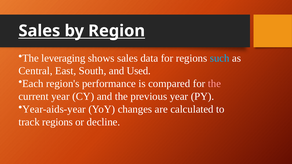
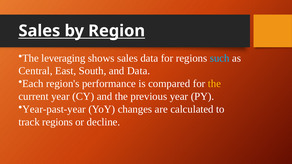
and Used: Used -> Data (139, 71)
the colour: pink -> yellow (214, 84)
Year-aids-year: Year-aids-year -> Year-past-year (54, 109)
